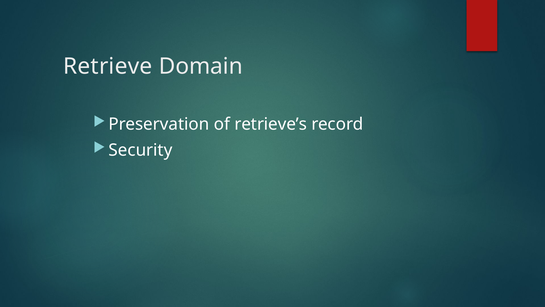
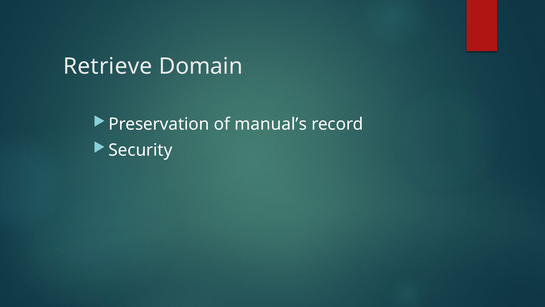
retrieve’s: retrieve’s -> manual’s (271, 124)
